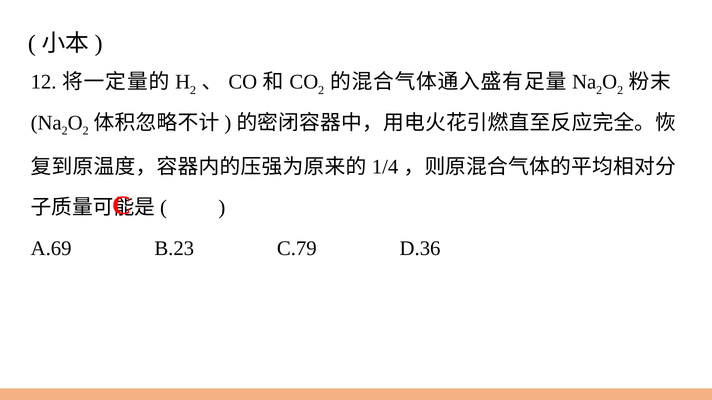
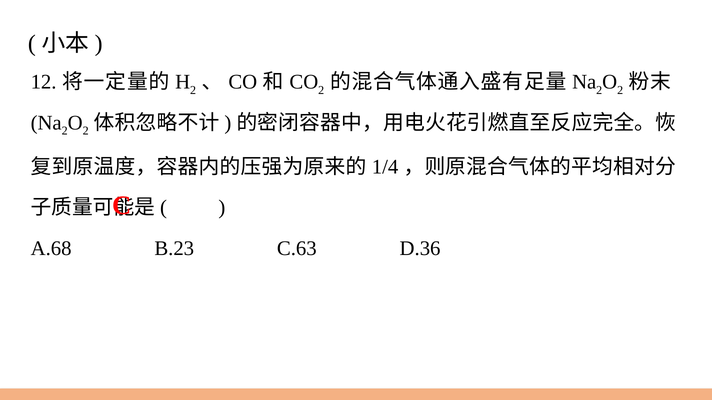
A.69: A.69 -> A.68 (51, 249)
C.79: C.79 -> C.63 (297, 249)
